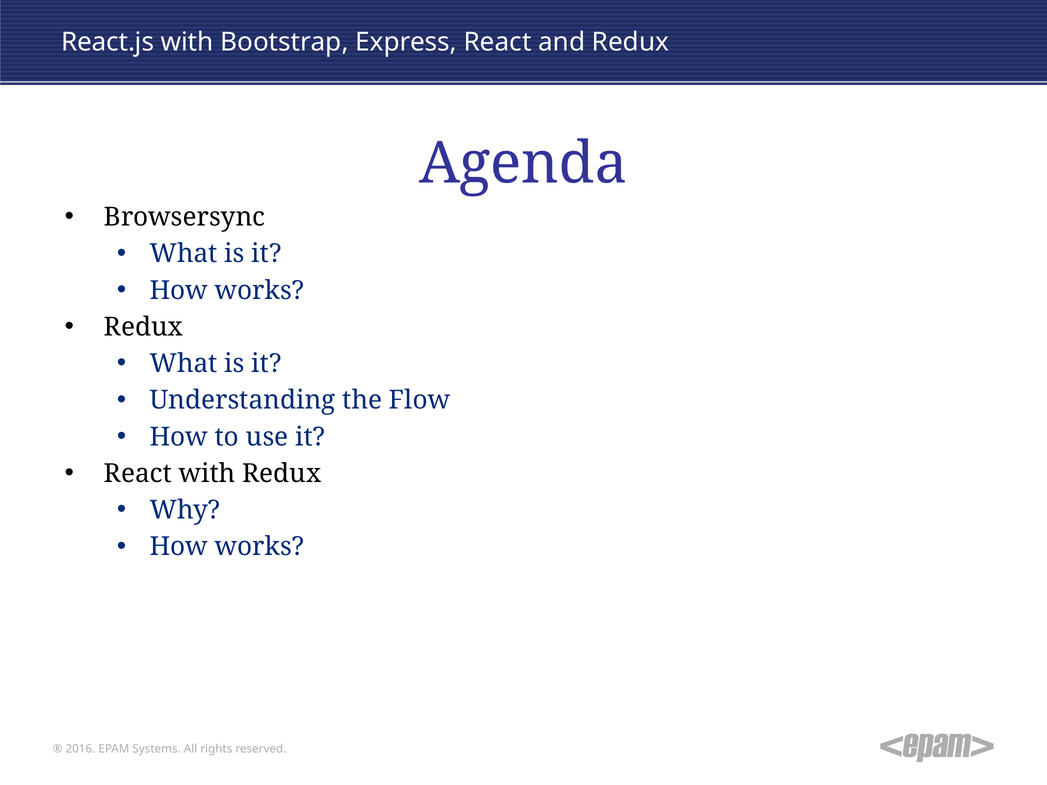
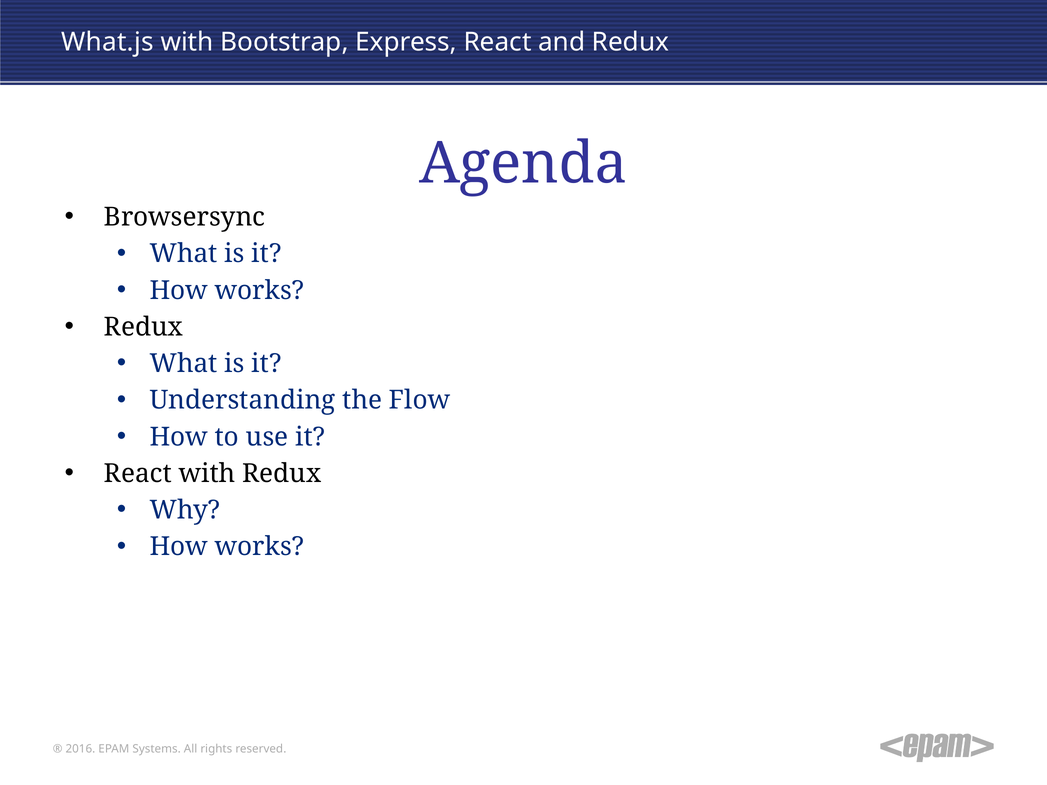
React.js: React.js -> What.js (107, 42)
